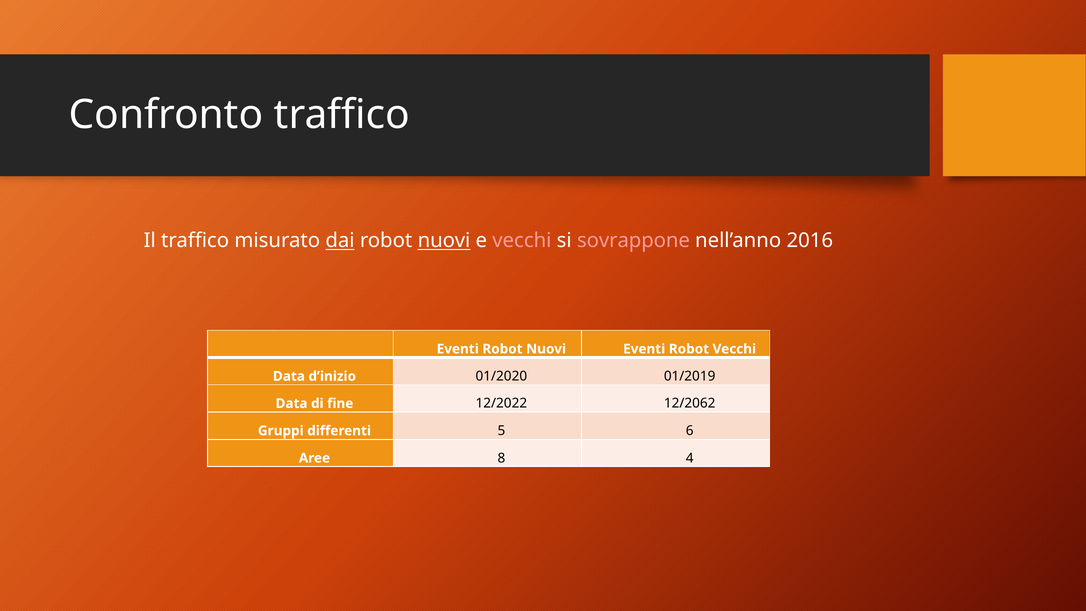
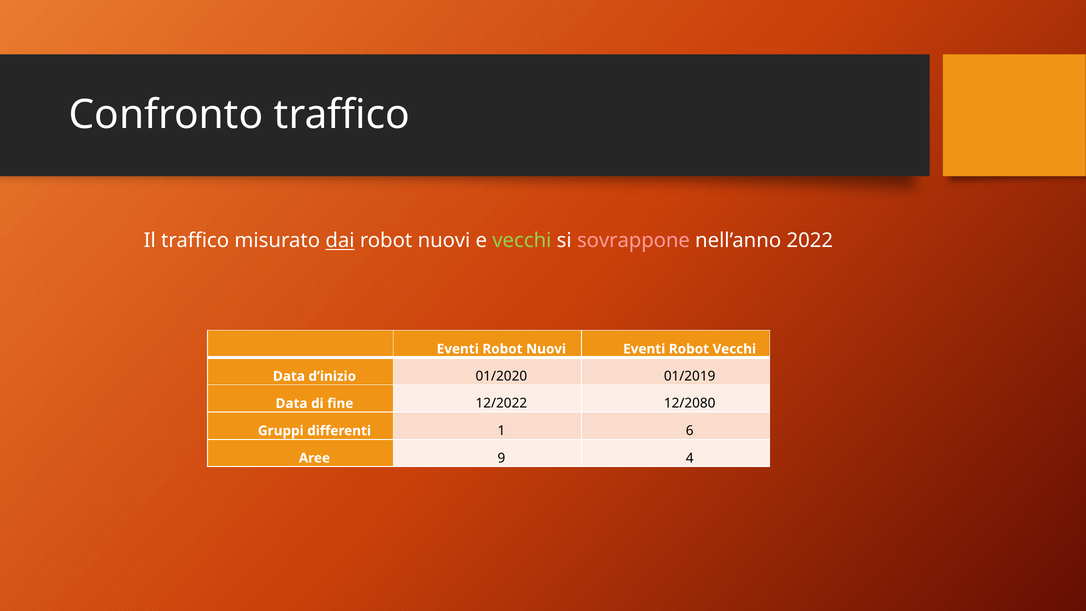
nuovi underline: present -> none (444, 241)
vecchi colour: pink -> light green (522, 241)
2016: 2016 -> 2022 (810, 241)
12/2062: 12/2062 -> 12/2080 (690, 403)
5: 5 -> 1 (501, 431)
8: 8 -> 9 (501, 458)
